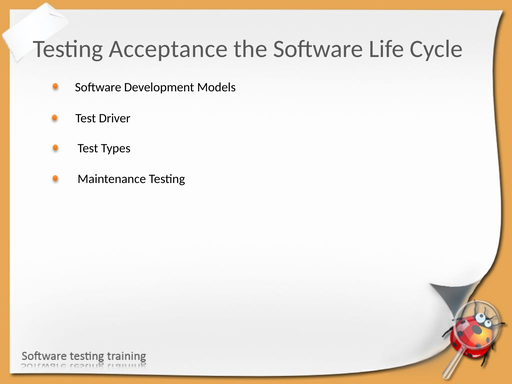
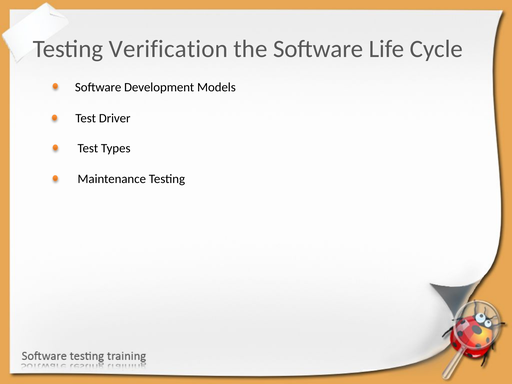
Acceptance: Acceptance -> Verification (168, 49)
